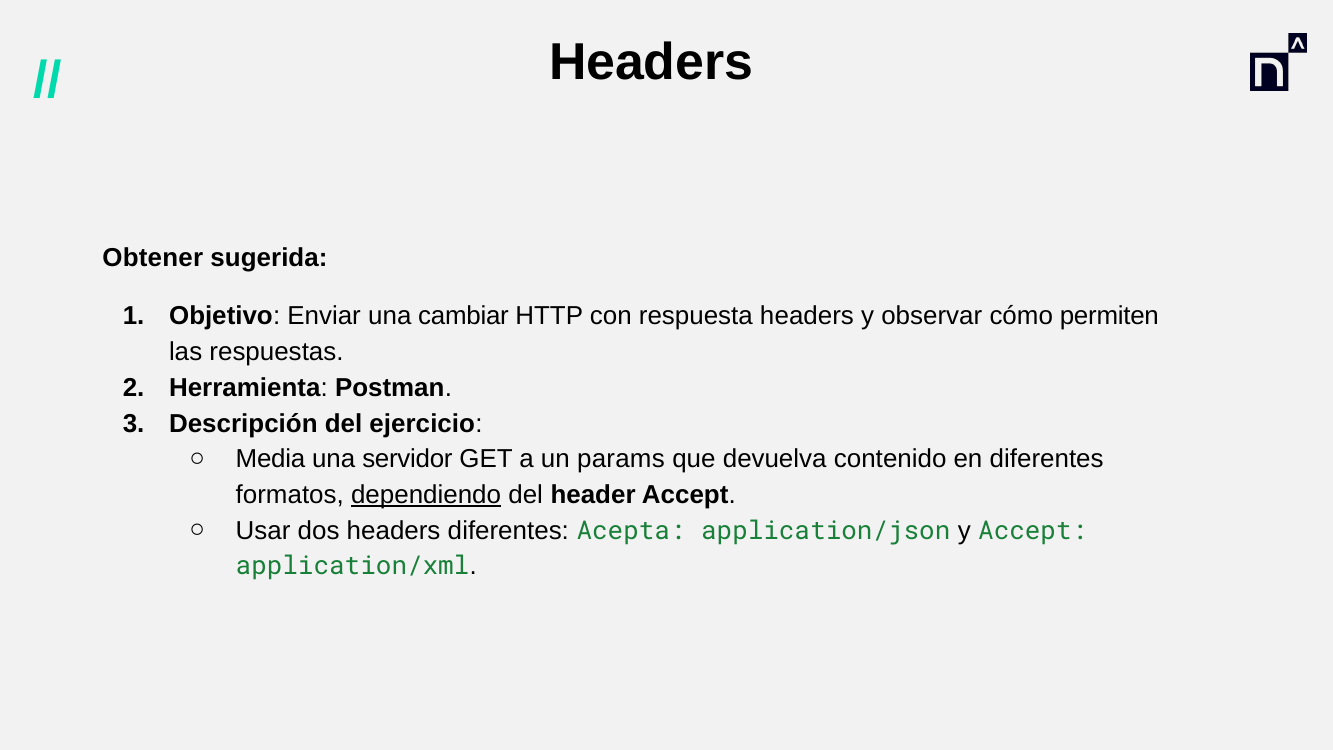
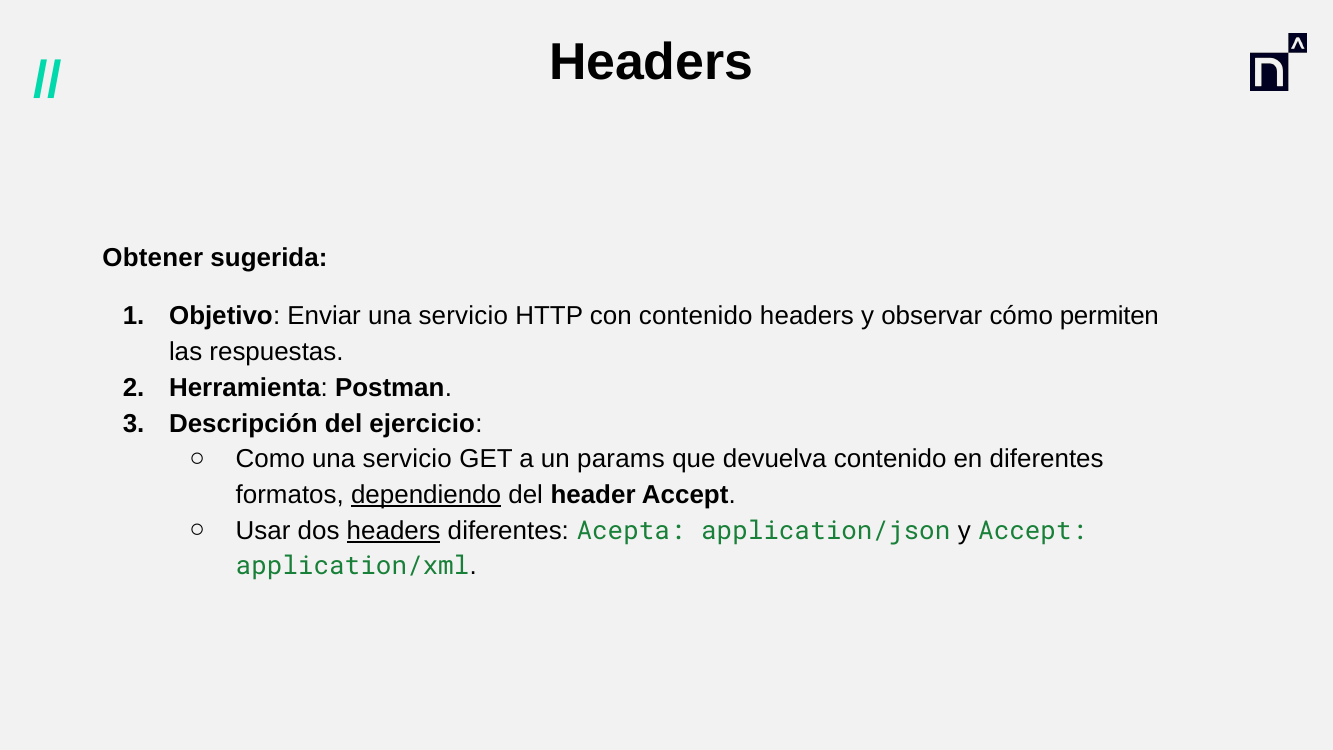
Enviar una cambiar: cambiar -> servicio (463, 316)
con respuesta: respuesta -> contenido (696, 316)
Media: Media -> Como (270, 459)
servidor: servidor -> servicio (407, 459)
headers underline: none -> present (394, 531)
